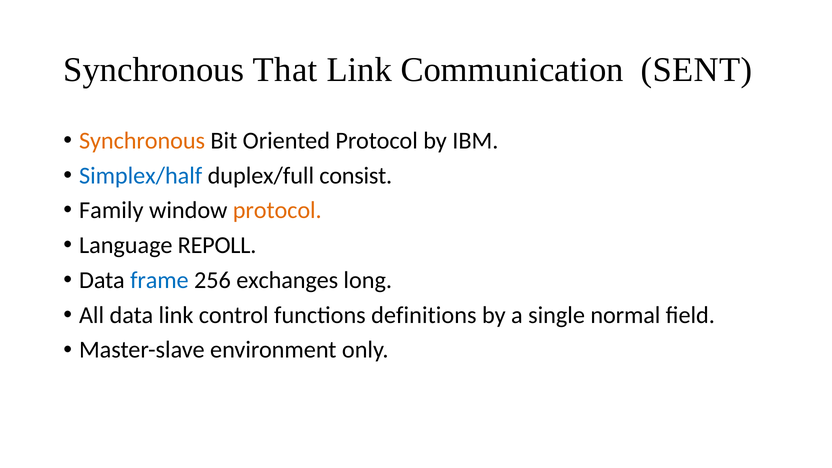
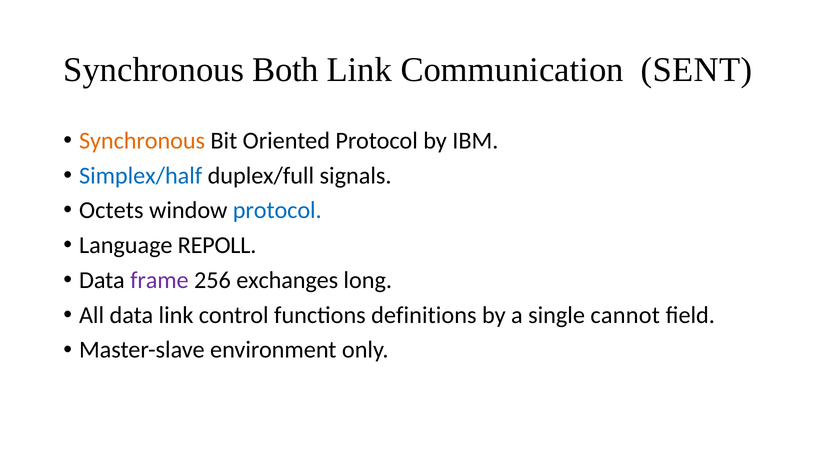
That: That -> Both (286, 70)
consist: consist -> signals (356, 176)
Family: Family -> Octets (111, 210)
protocol colour: orange -> blue (277, 210)
frame colour: blue -> purple (159, 280)
normal: normal -> cannot (625, 315)
